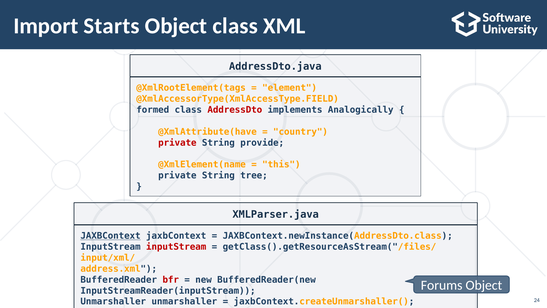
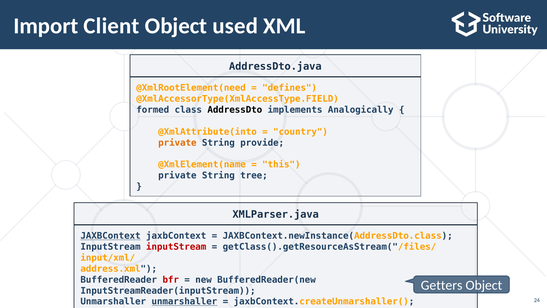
Starts: Starts -> Client (112, 26)
Object class: class -> used (235, 26)
@XmlRootElement(tags: @XmlRootElement(tags -> @XmlRootElement(need (191, 88)
element: element -> defines (290, 88)
AddressDto colour: red -> black (235, 110)
@XmlAttribute(have: @XmlAttribute(have -> @XmlAttribute(into (207, 132)
private colour: red -> orange (177, 143)
Forums: Forums -> Getters (442, 285)
unmarshaller underline: none -> present (184, 301)
